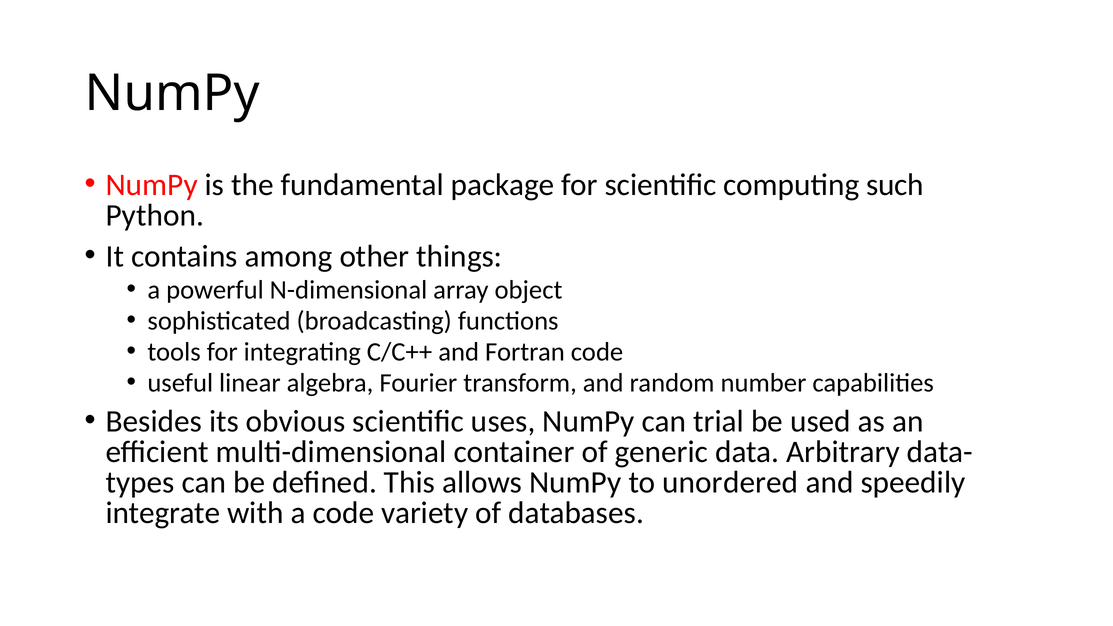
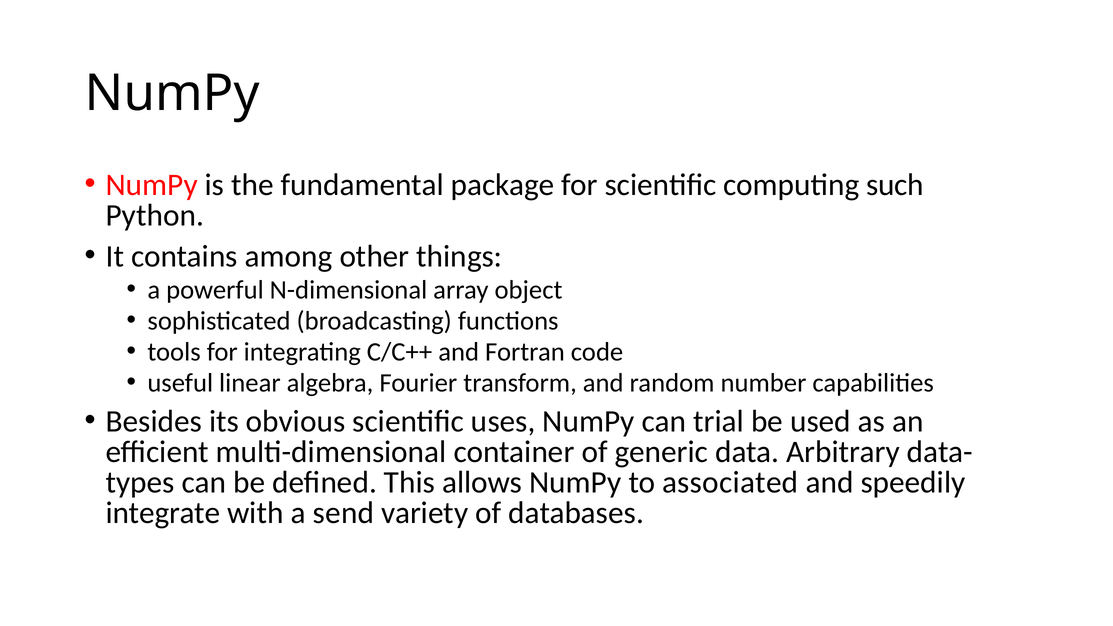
unordered: unordered -> associated (730, 482)
a code: code -> send (343, 513)
